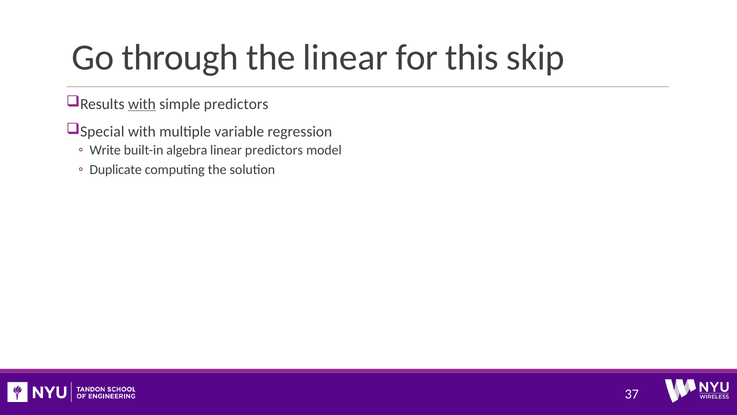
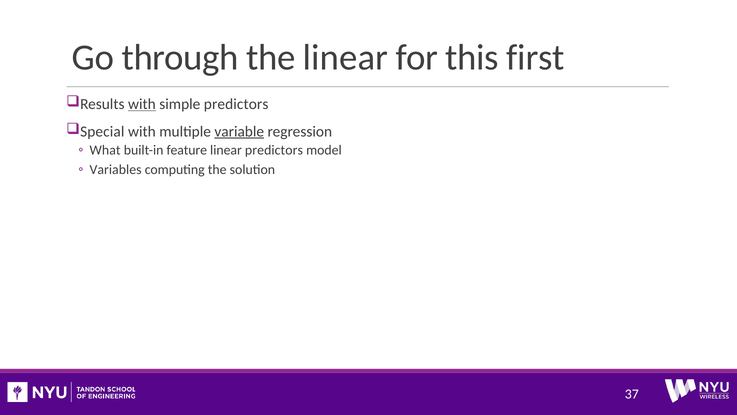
skip: skip -> first (536, 58)
variable underline: none -> present (239, 131)
Write: Write -> What (105, 150)
algebra: algebra -> feature (187, 150)
Duplicate: Duplicate -> Variables (116, 170)
